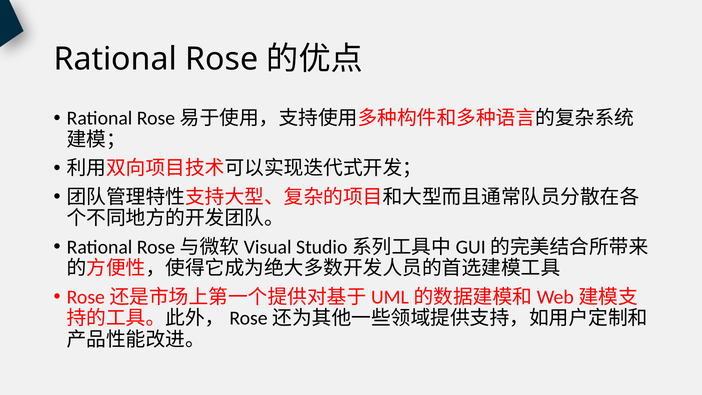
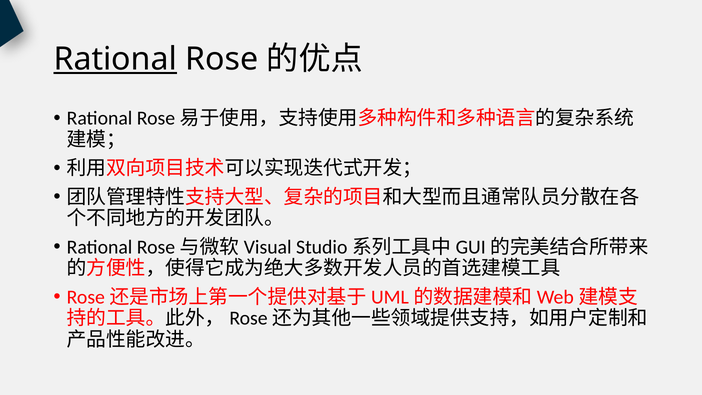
Rational underline: none -> present (115, 59)
